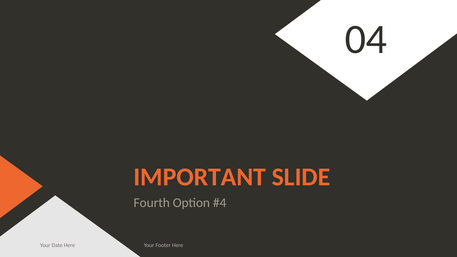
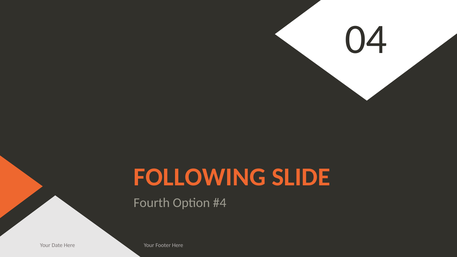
IMPORTANT: IMPORTANT -> FOLLOWING (200, 177)
